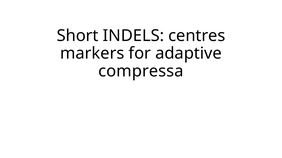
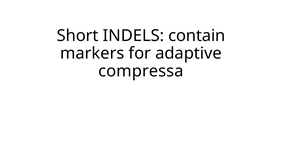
centres: centres -> contain (197, 36)
